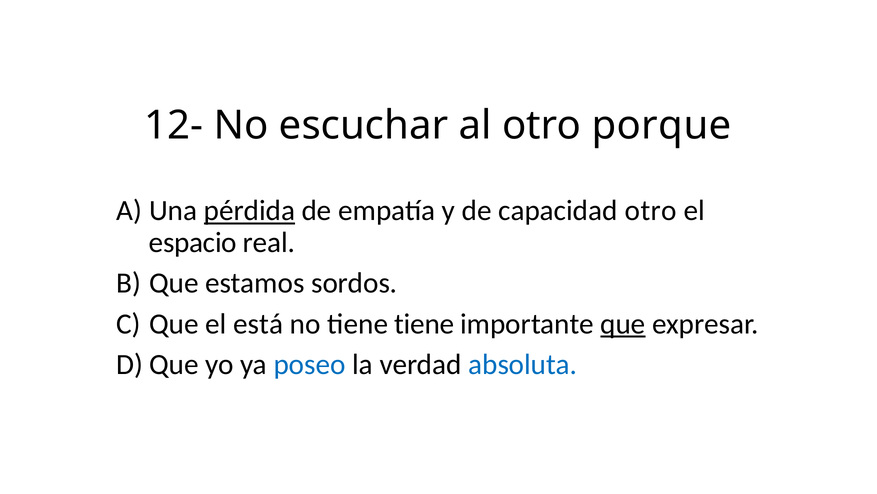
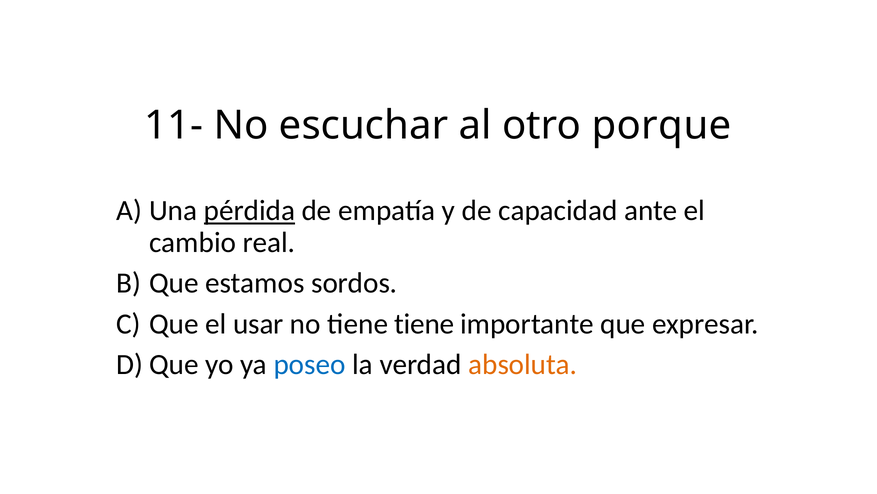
12-: 12- -> 11- (174, 125)
capacidad otro: otro -> ante (651, 211)
espacio: espacio -> cambio (193, 242)
está: está -> usar (258, 324)
que underline: present -> none (623, 324)
absoluta colour: blue -> orange (523, 364)
